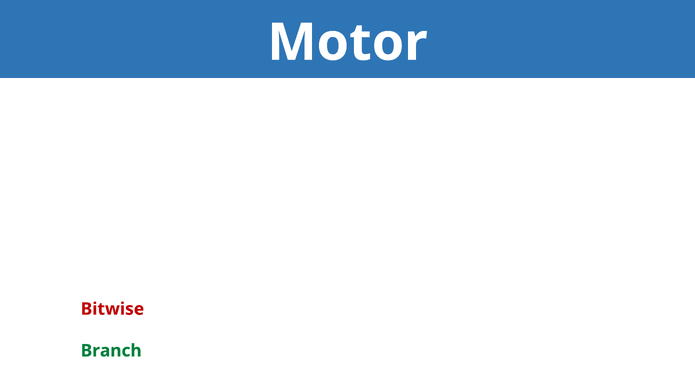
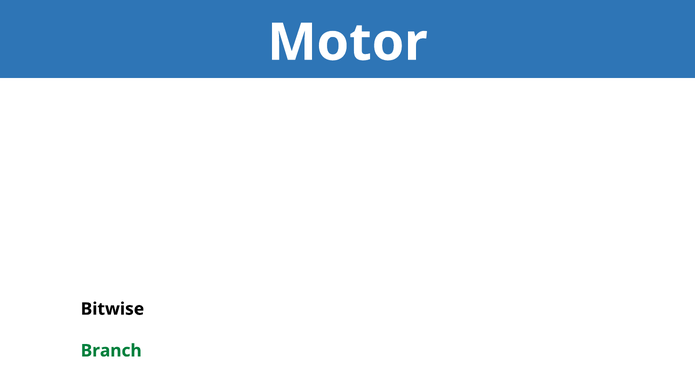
Bitwise colour: red -> black (112, 309)
